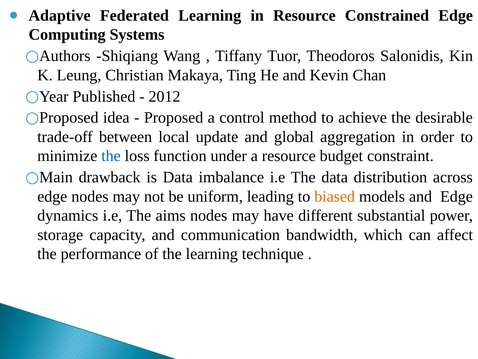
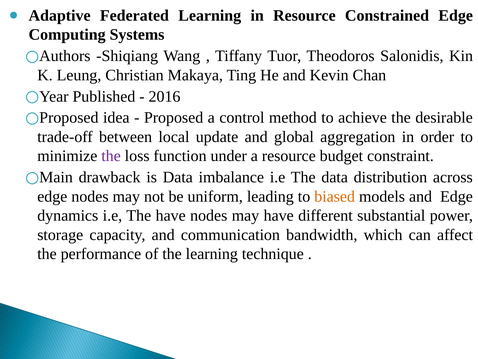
2012: 2012 -> 2016 (165, 96)
the colour: blue -> purple (111, 156)
The aims: aims -> have (171, 215)
